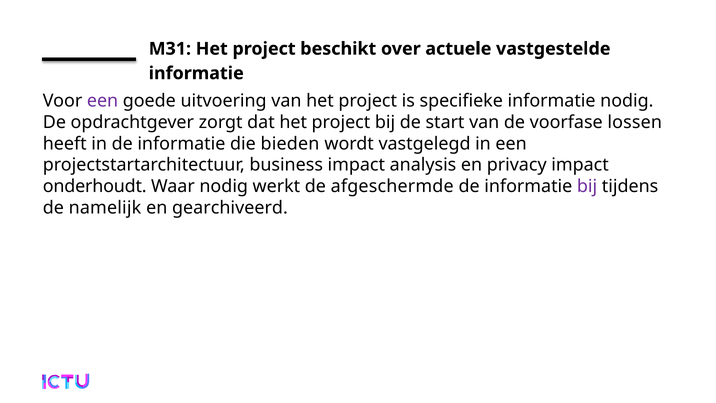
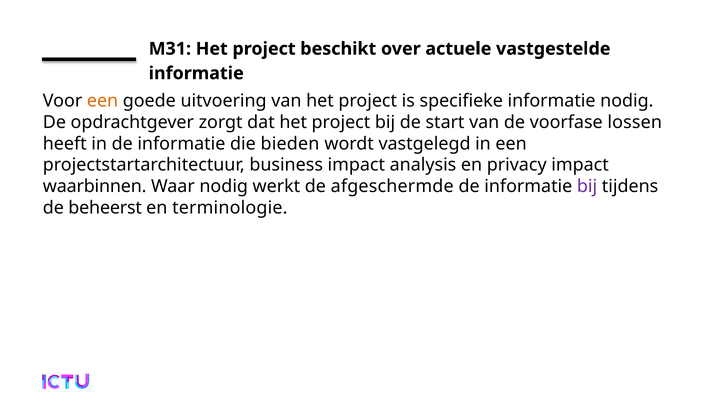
een colour: purple -> orange (103, 101)
onderhoudt: onderhoudt -> waarbinnen (95, 186)
namelijk: namelijk -> beheerst (105, 208)
gearchiveerd: gearchiveerd -> terminologie (230, 208)
